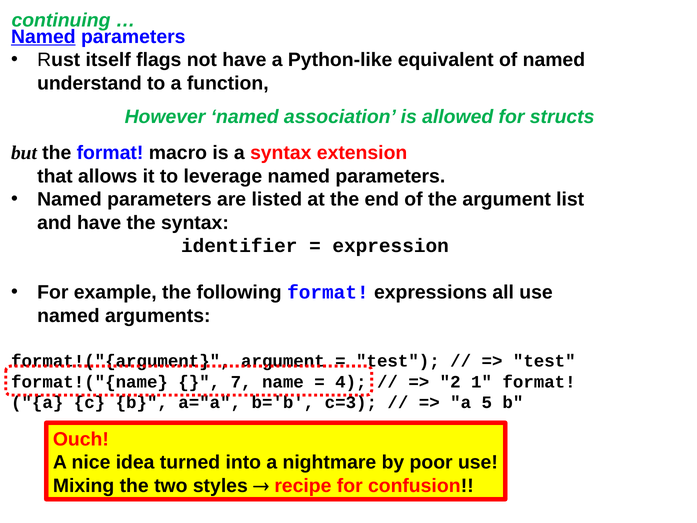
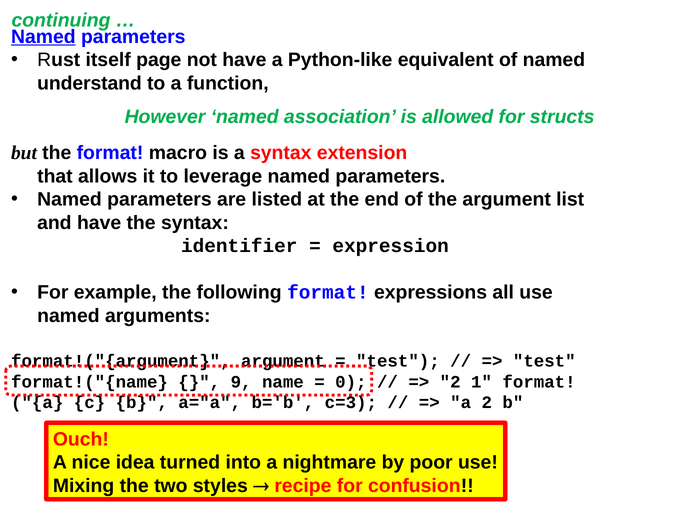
flags: flags -> page (159, 60)
7: 7 -> 9 (241, 382)
4: 4 -> 0 (351, 382)
a 5: 5 -> 2 (487, 403)
